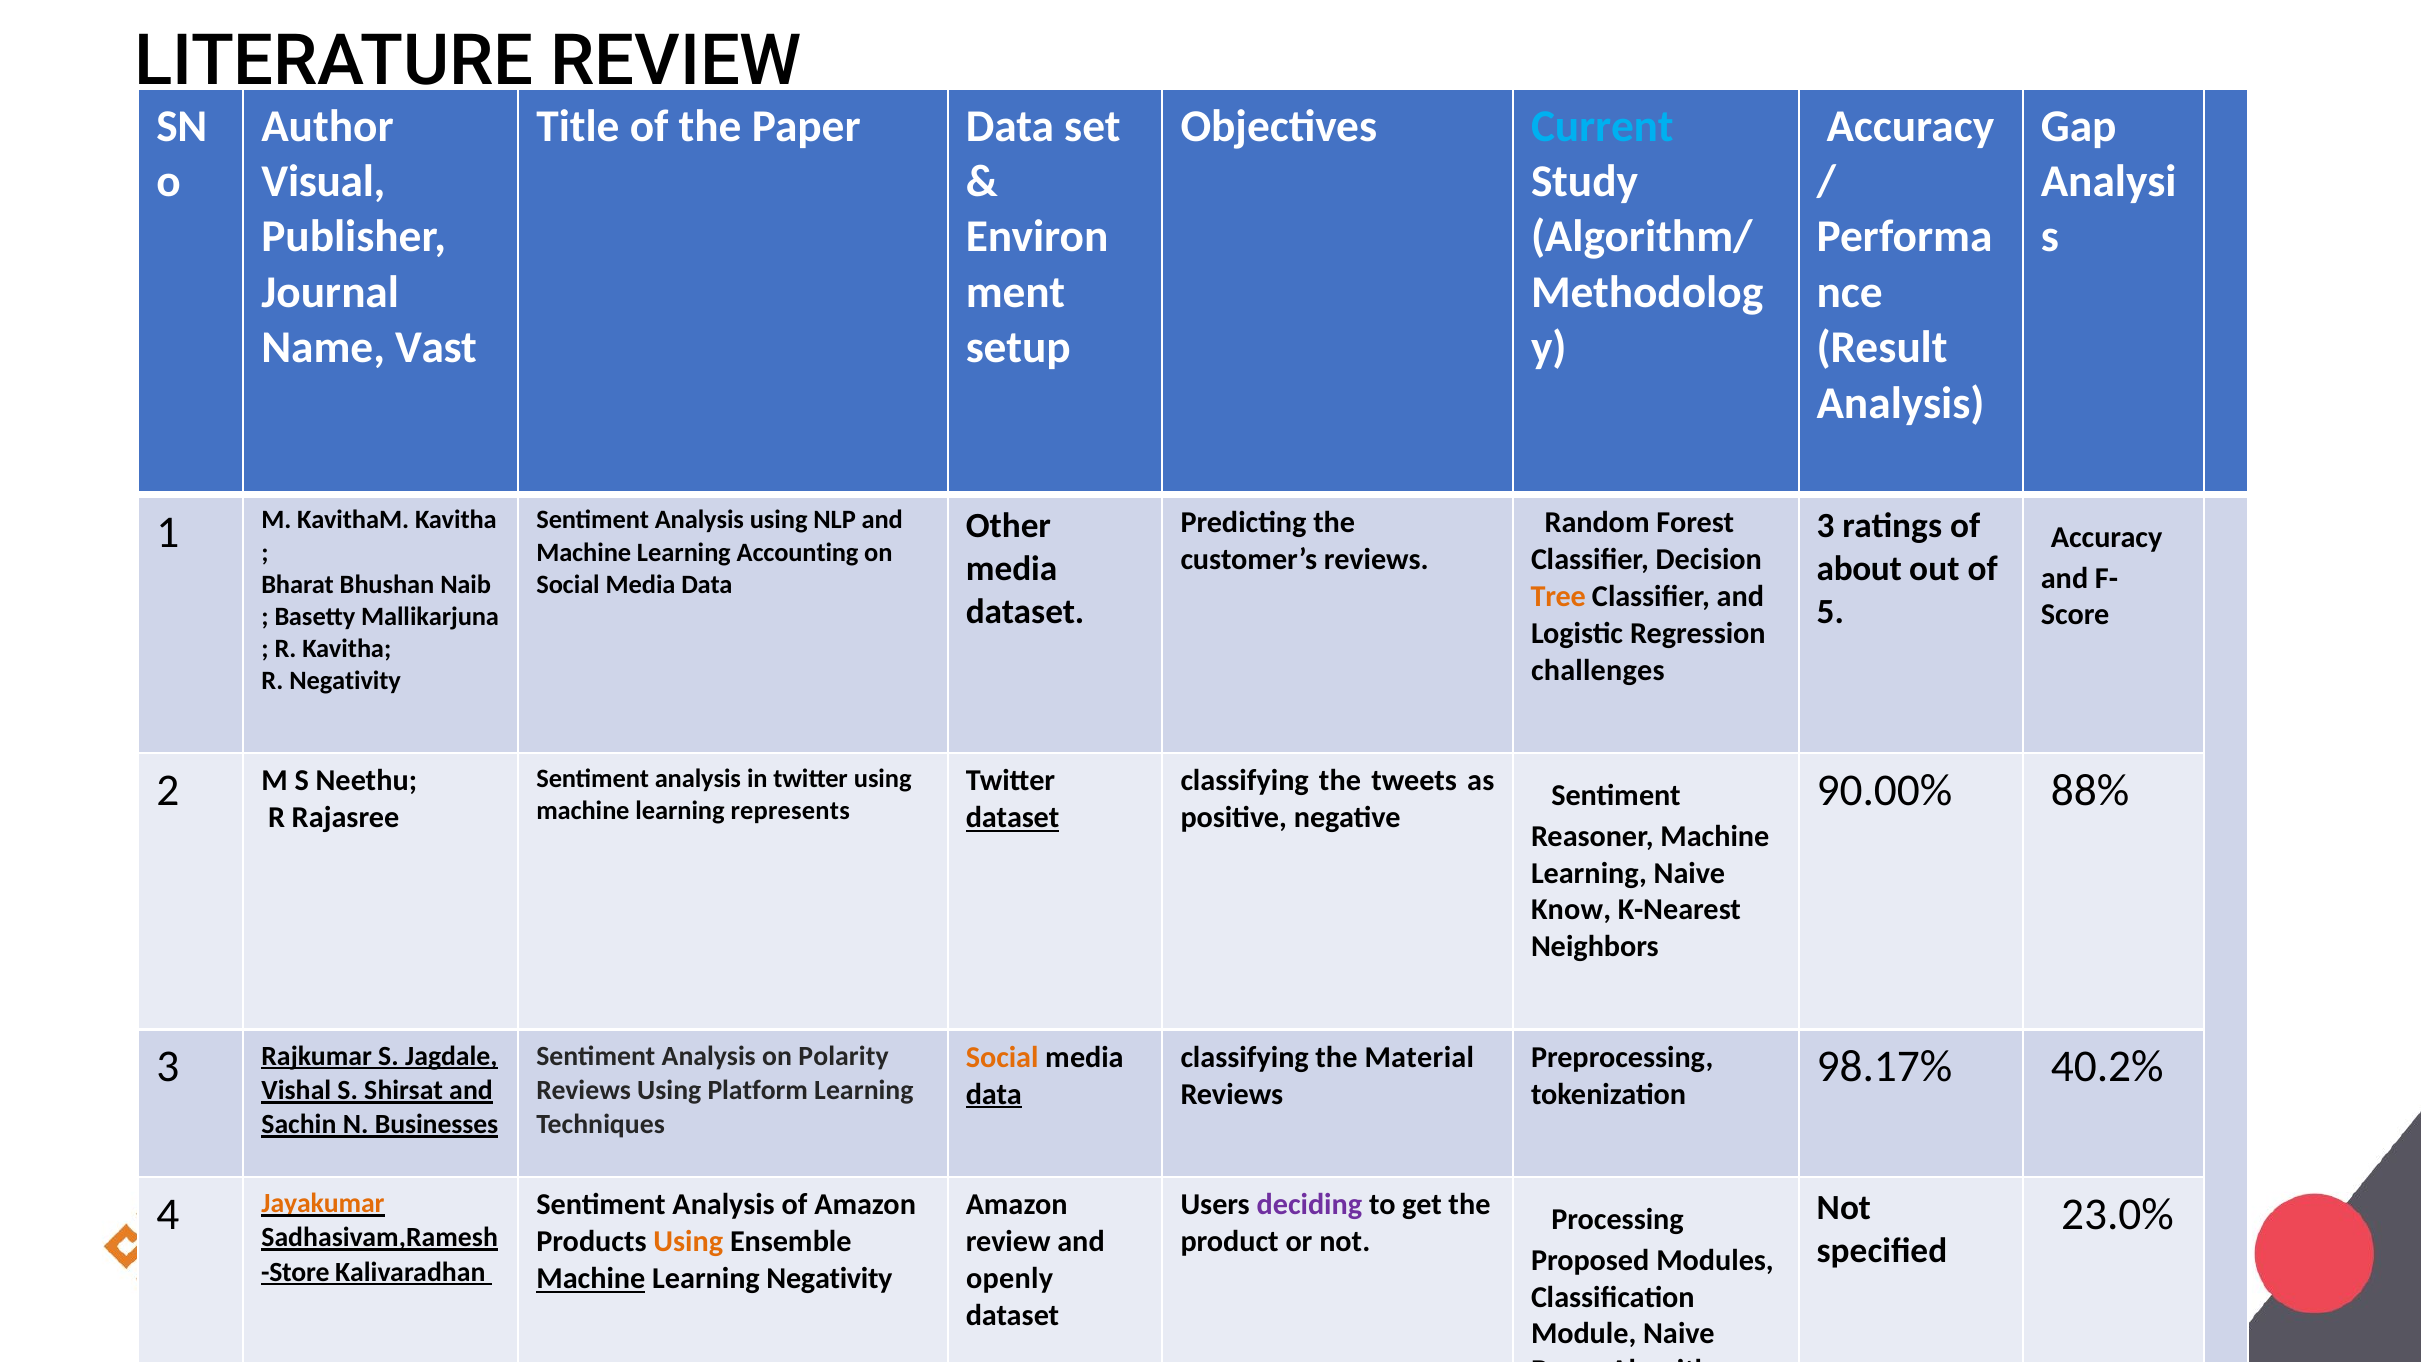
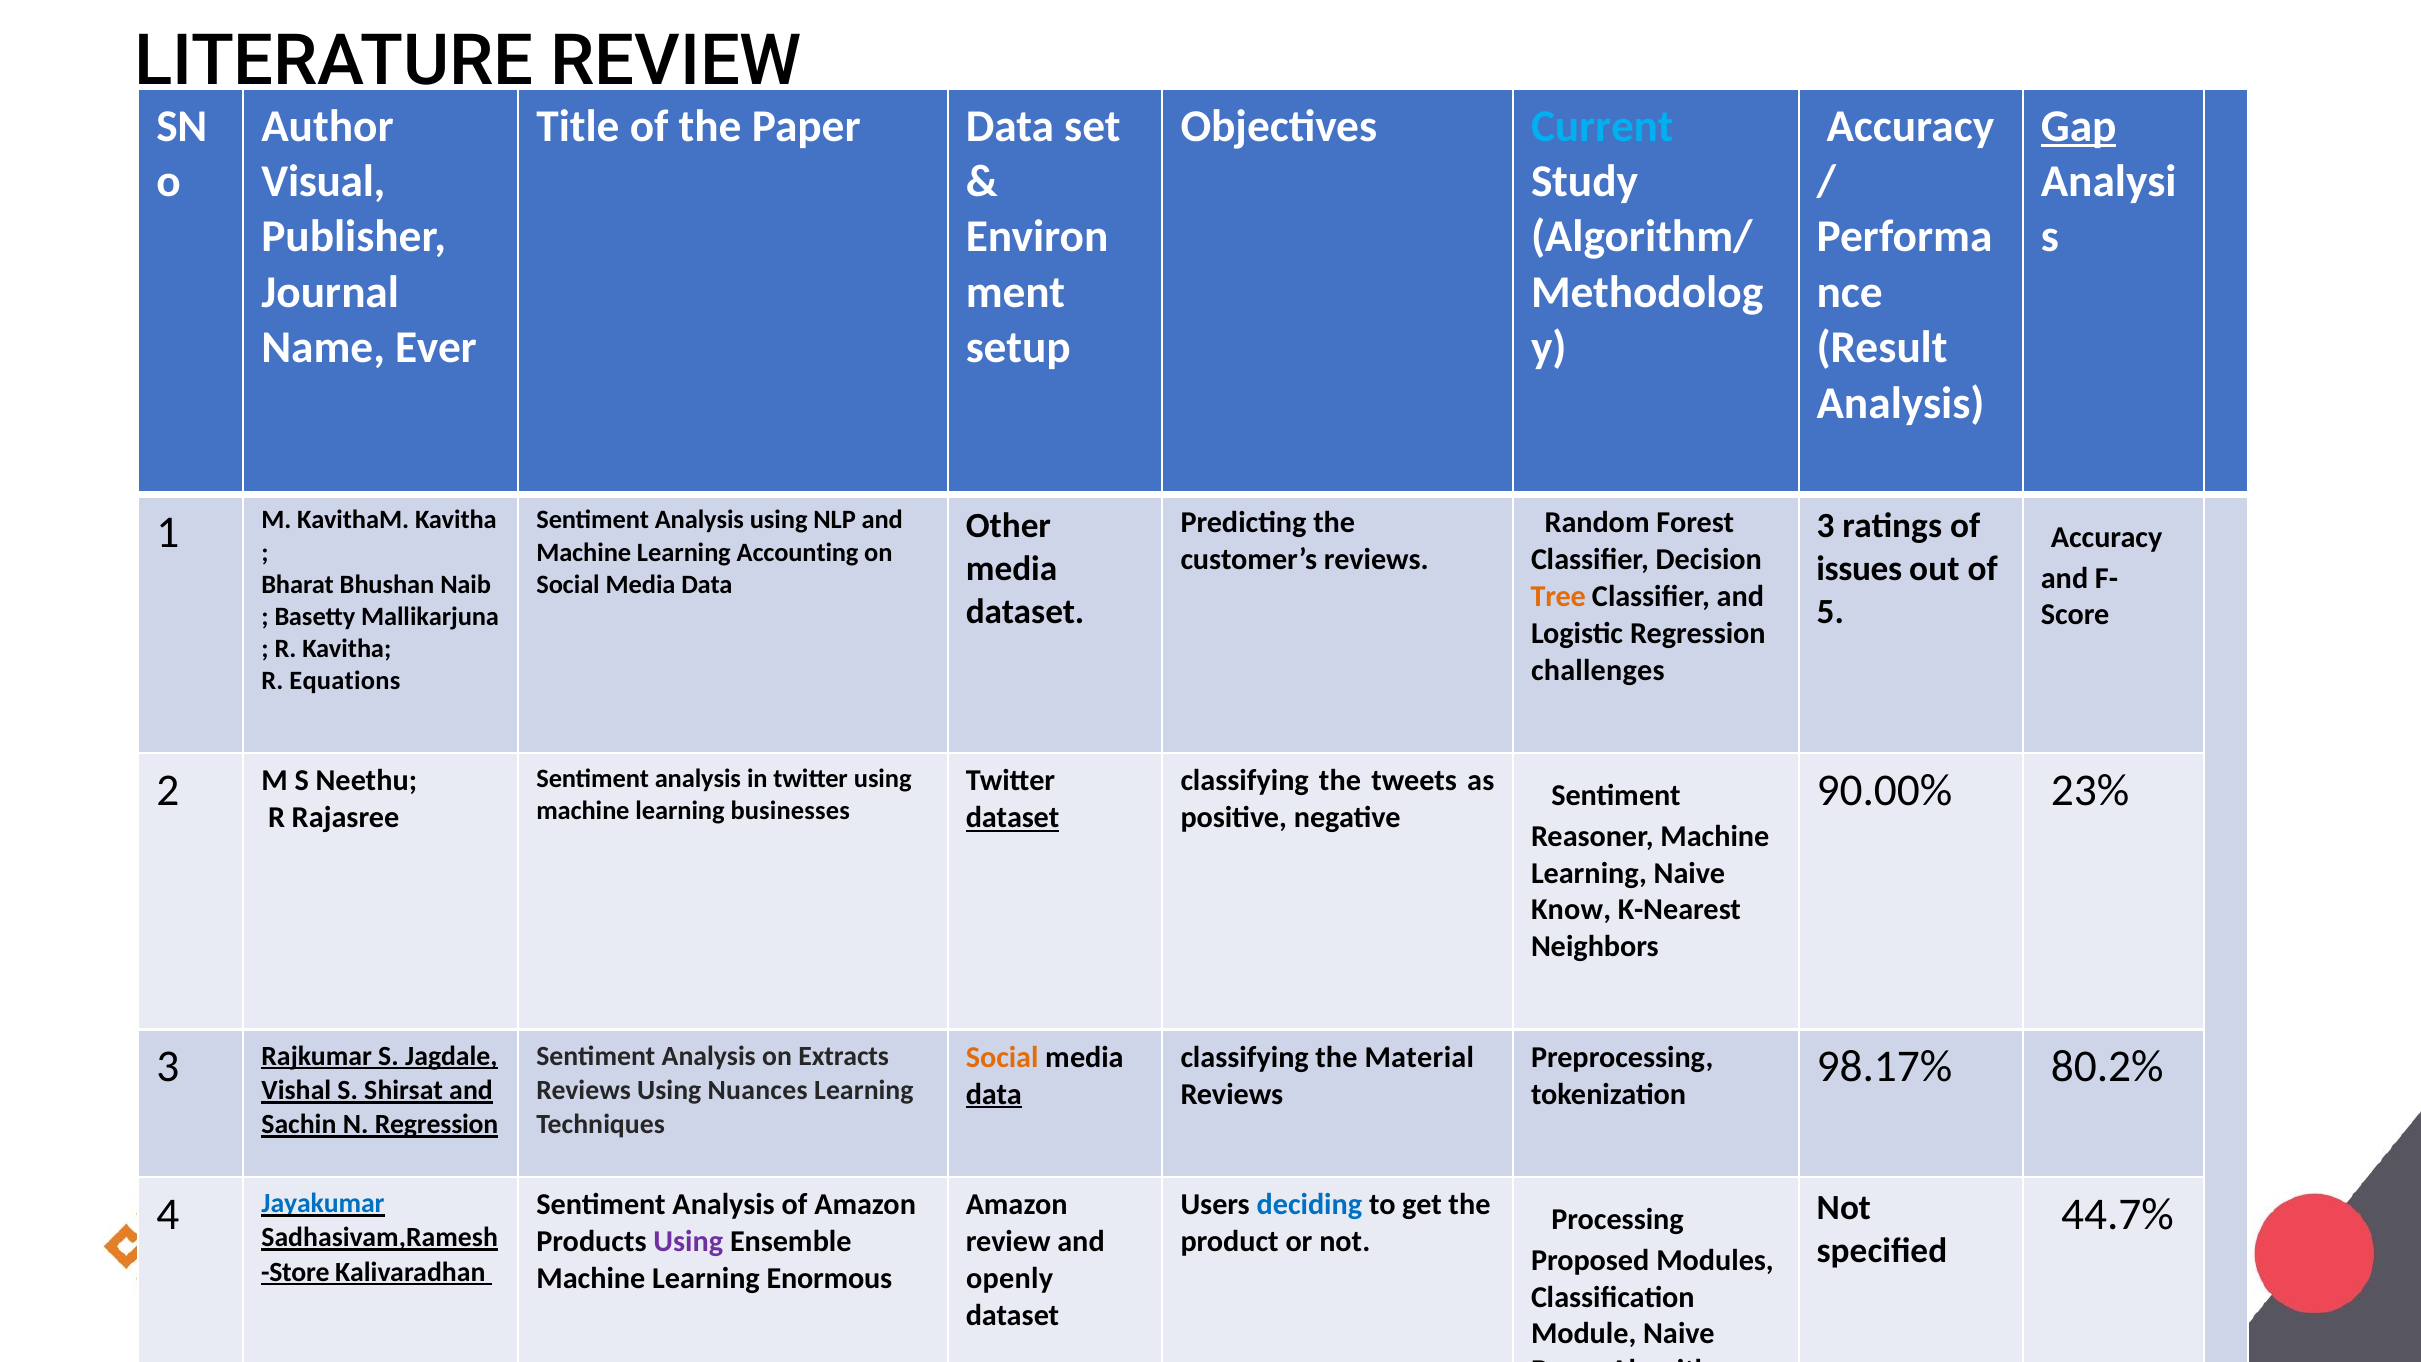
Gap underline: none -> present (2079, 126)
Vast: Vast -> Ever (436, 348)
about: about -> issues (1859, 569)
R Negativity: Negativity -> Equations (345, 681)
88%: 88% -> 23% (2090, 790)
represents: represents -> businesses (790, 810)
Polarity: Polarity -> Extracts (844, 1056)
40.2%: 40.2% -> 80.2% (2107, 1067)
Platform: Platform -> Nuances (758, 1090)
N Businesses: Businesses -> Regression (437, 1124)
deciding colour: purple -> blue (1309, 1205)
Jayakumar colour: orange -> blue (323, 1203)
23.0%: 23.0% -> 44.7% (2118, 1214)
Using colour: orange -> purple (688, 1242)
Machine underline: present -> none (591, 1278)
Learning Negativity: Negativity -> Enormous (829, 1278)
